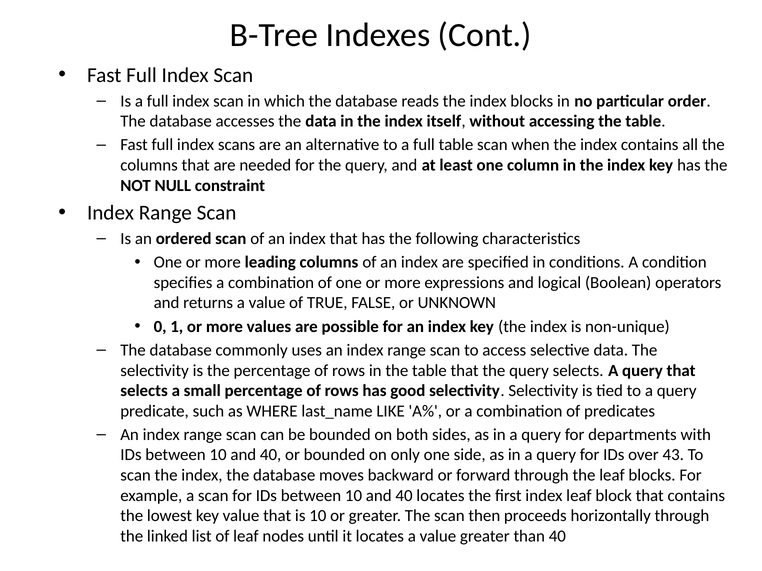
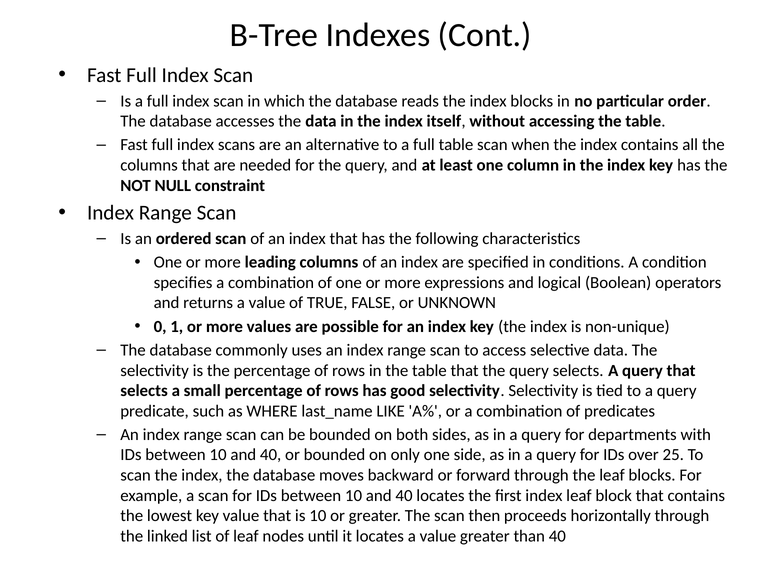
43: 43 -> 25 (673, 455)
